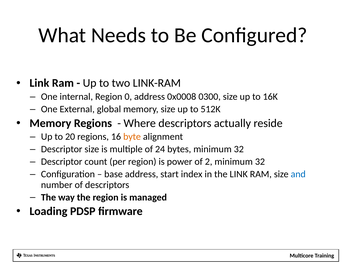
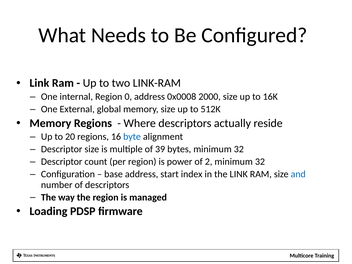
0300: 0300 -> 2000 (210, 97)
byte colour: orange -> blue (132, 137)
24: 24 -> 39 (160, 149)
